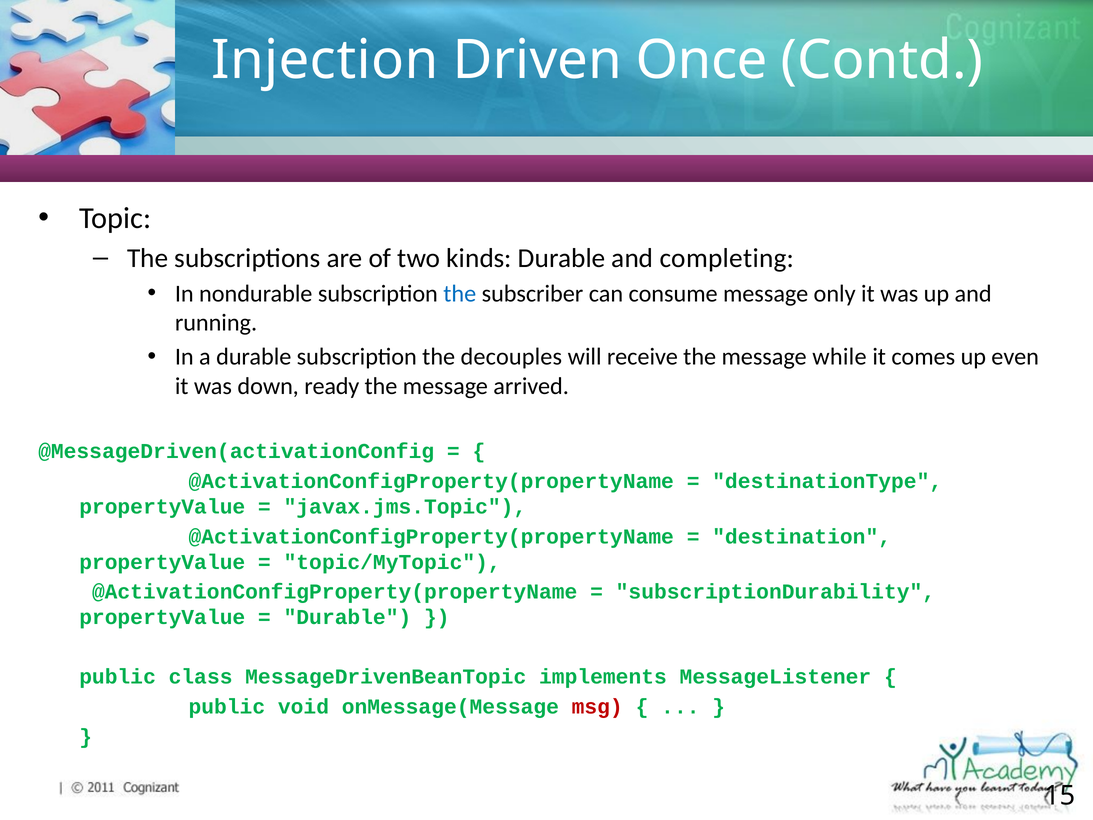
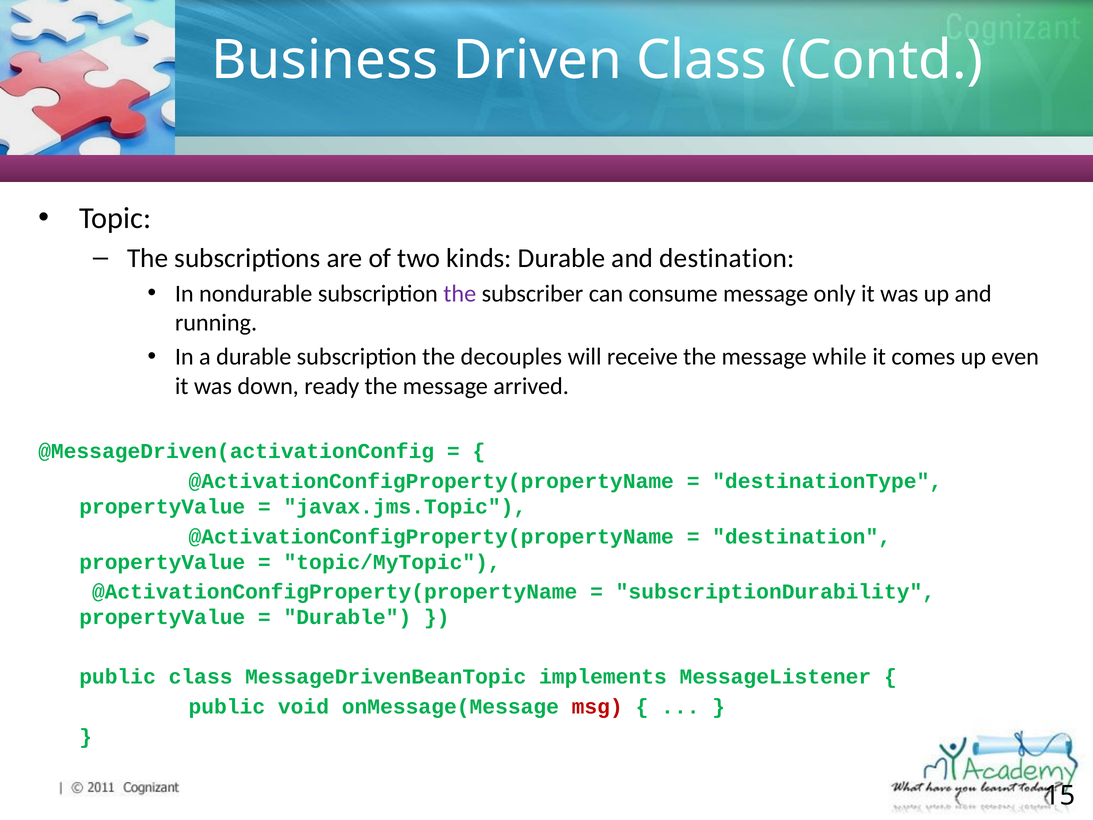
Injection: Injection -> Business (325, 60)
Driven Once: Once -> Class (702, 60)
and completing: completing -> destination (727, 258)
the colour: blue -> purple (460, 294)
